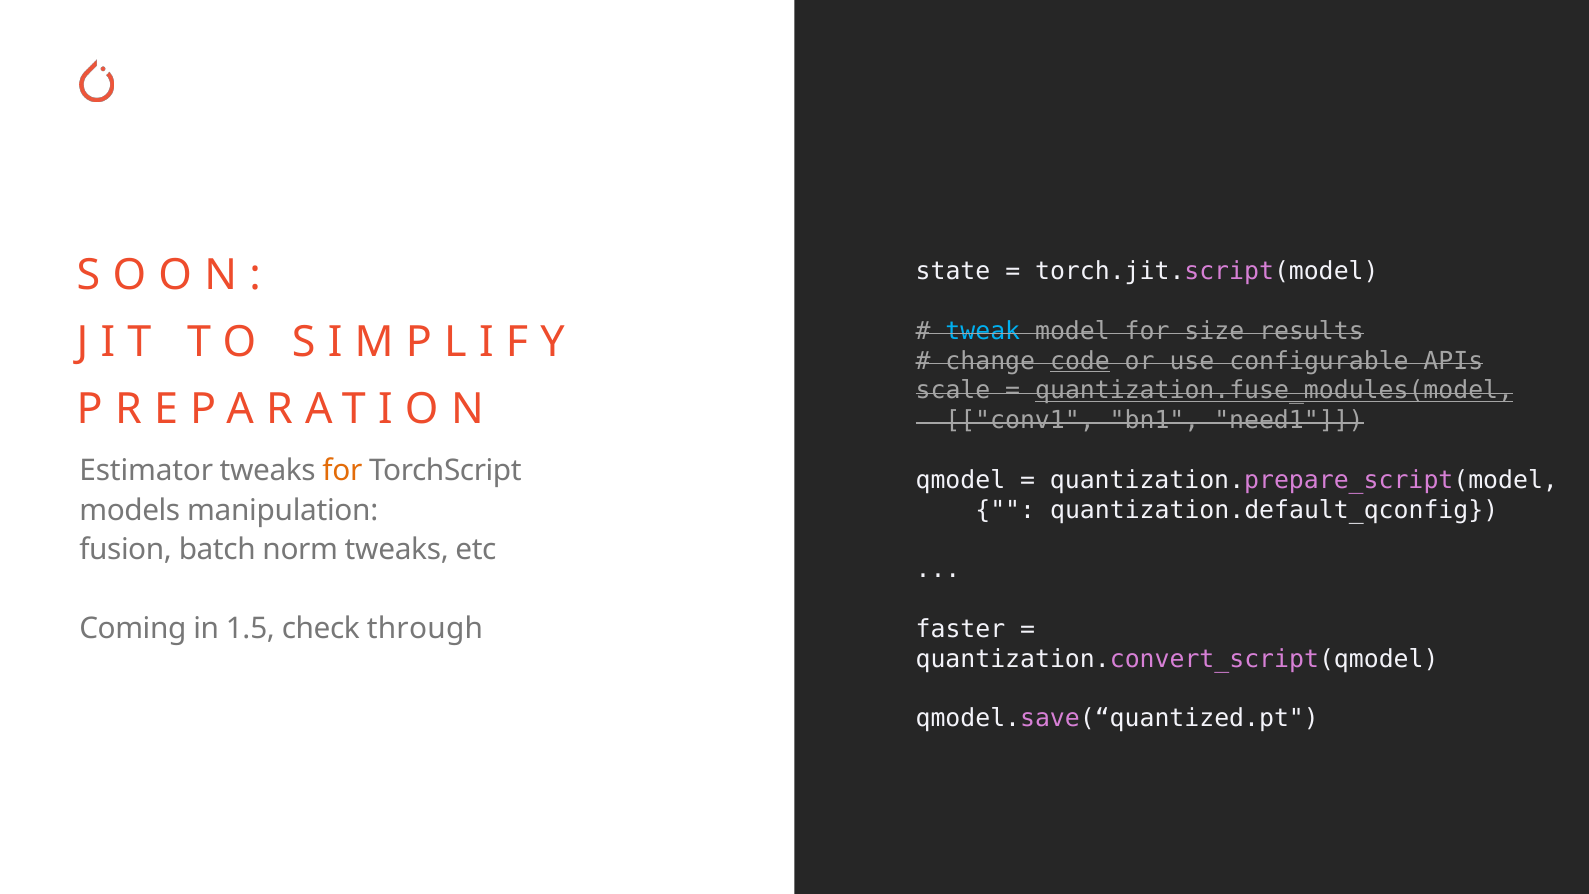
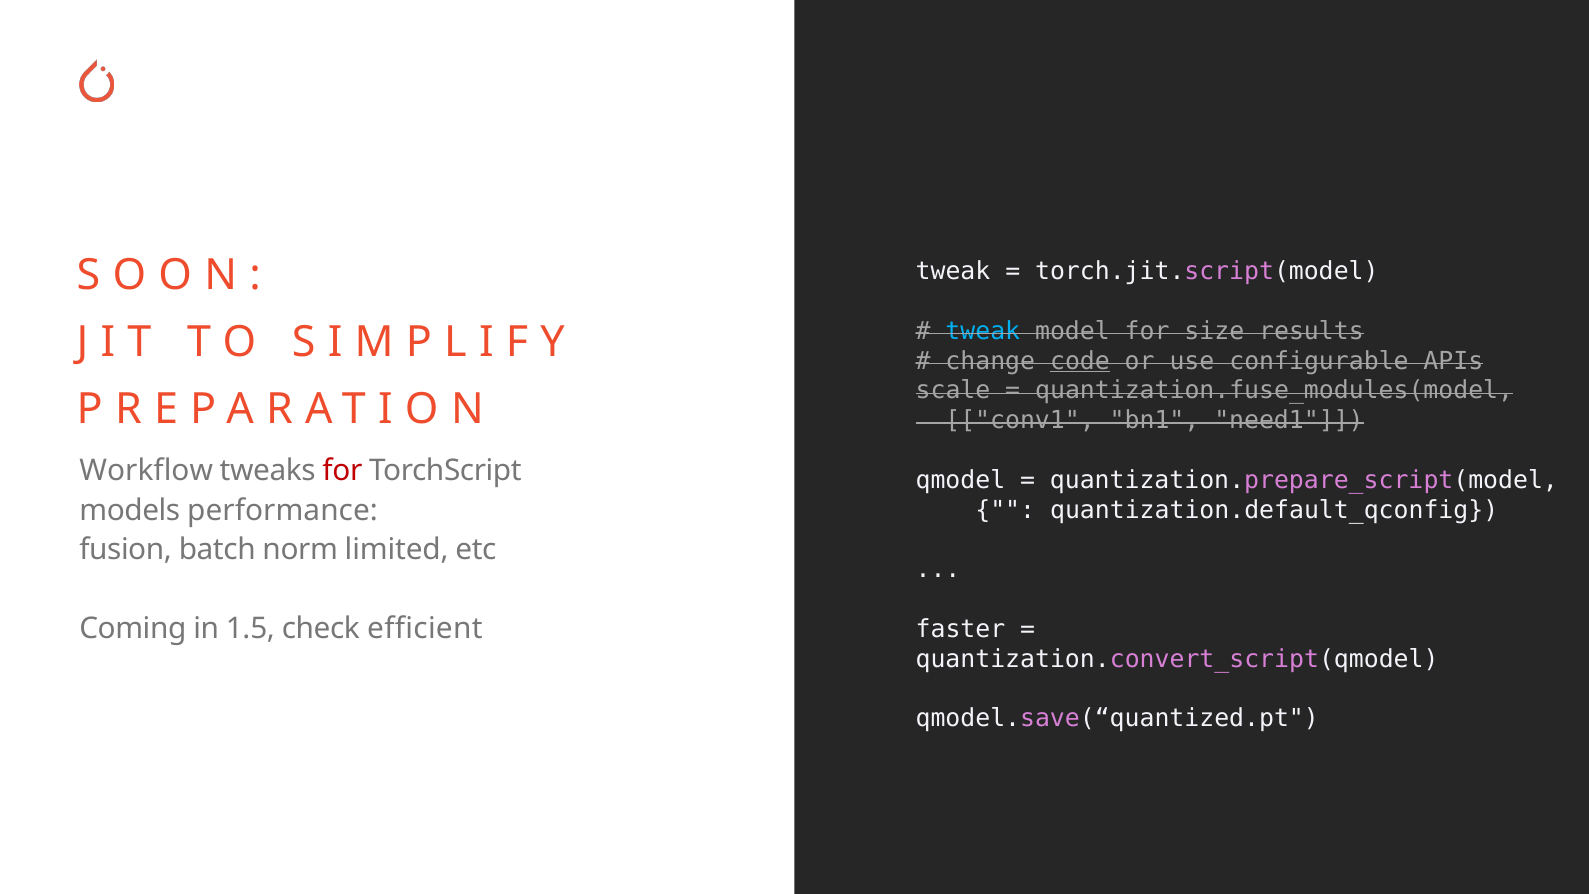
state: state -> tweak (953, 271)
quantization.fuse_modules(model underline: present -> none (1274, 391)
Estimator: Estimator -> Workflow (146, 471)
for colour: orange -> red (342, 471)
manipulation: manipulation -> performance (283, 510)
norm tweaks: tweaks -> limited (397, 550)
through: through -> efficient (425, 628)
